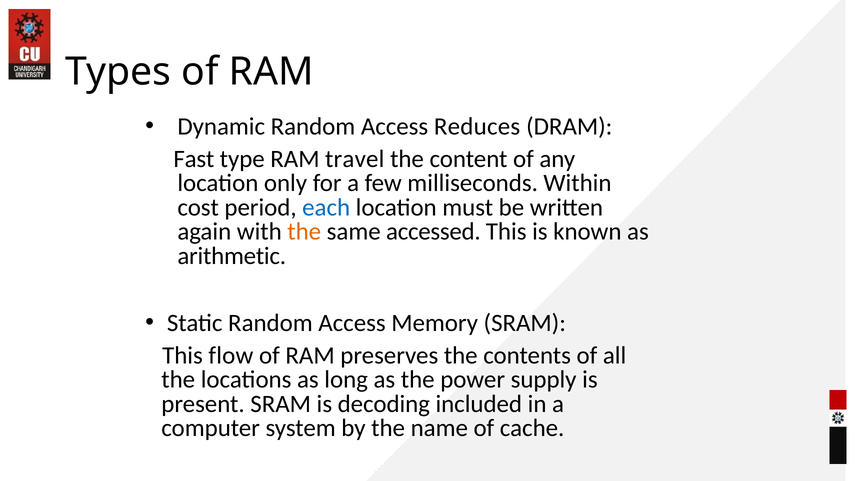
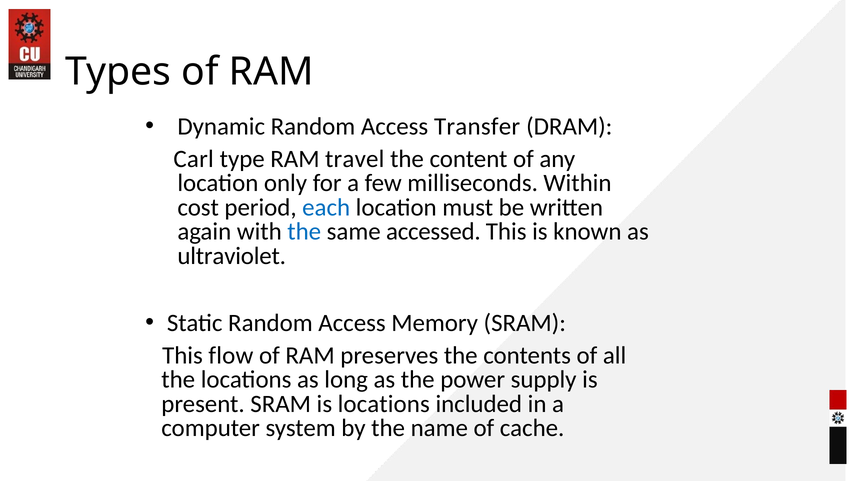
Reduces: Reduces -> Transfer (477, 127)
Fast: Fast -> Carl (194, 159)
the colour: orange -> blue (304, 232)
arithmetic: arithmetic -> ultraviolet (232, 256)
is decoding: decoding -> locations (384, 404)
